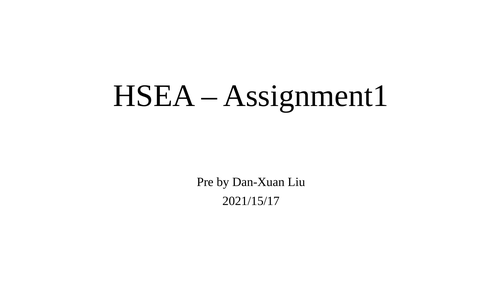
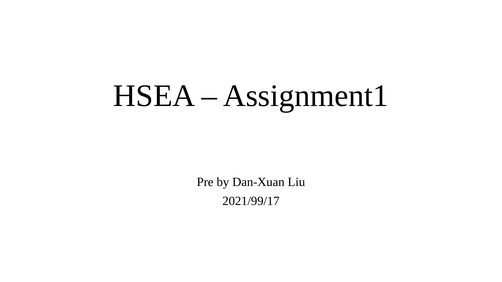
2021/15/17: 2021/15/17 -> 2021/99/17 (251, 201)
